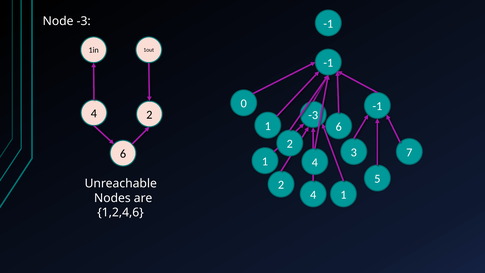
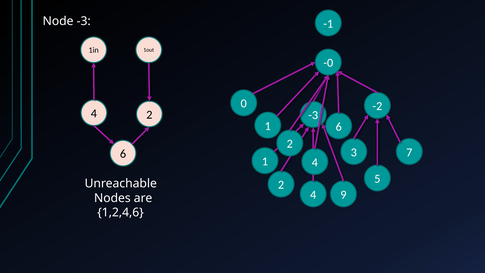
-1: -1 -> -0 (328, 63)
-1: -1 -> -2 (377, 106)
4 1: 1 -> 9 (343, 195)
